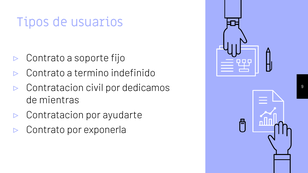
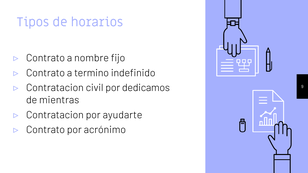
usuarios: usuarios -> horarios (97, 22)
soporte: soporte -> nombre (92, 58)
exponerla: exponerla -> acrónimo (105, 130)
